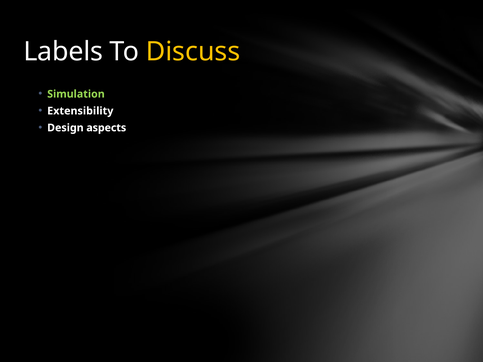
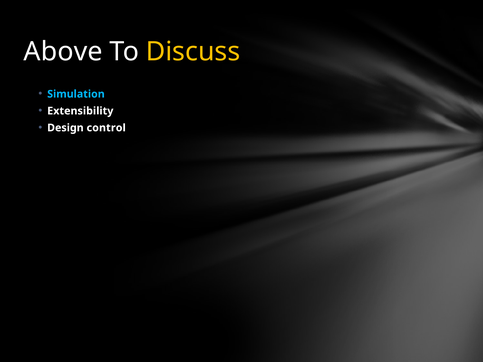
Labels: Labels -> Above (63, 52)
Simulation colour: light green -> light blue (76, 94)
aspects: aspects -> control (106, 128)
